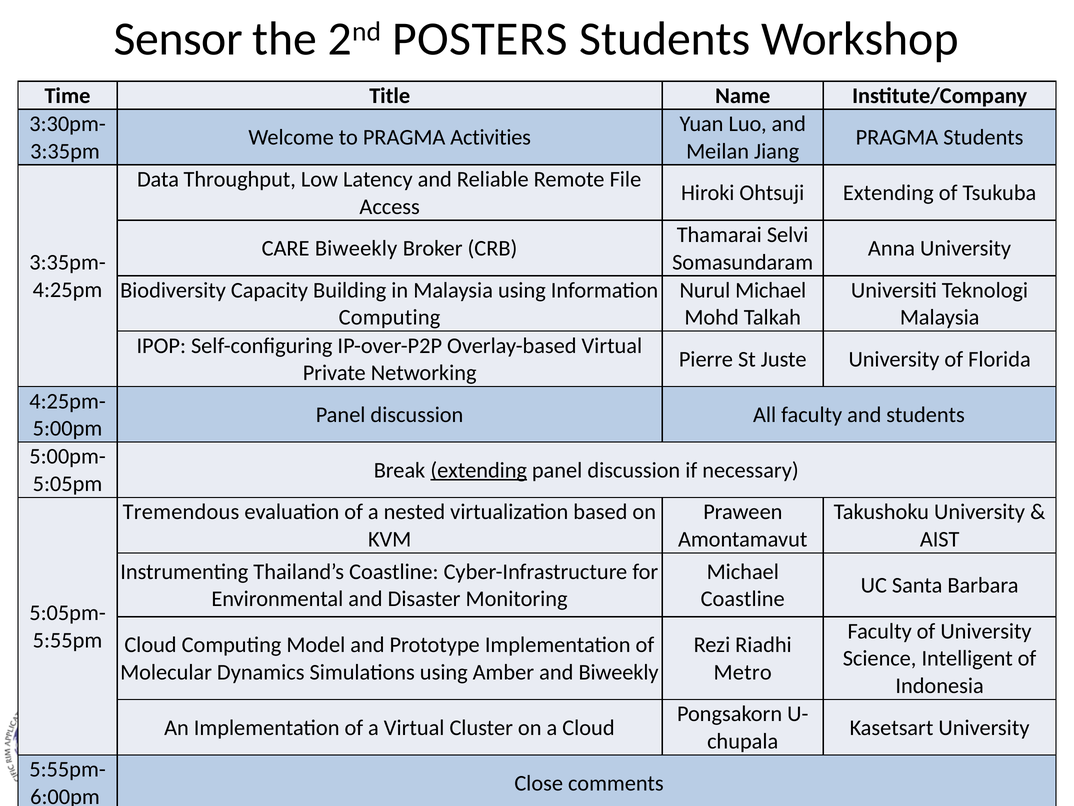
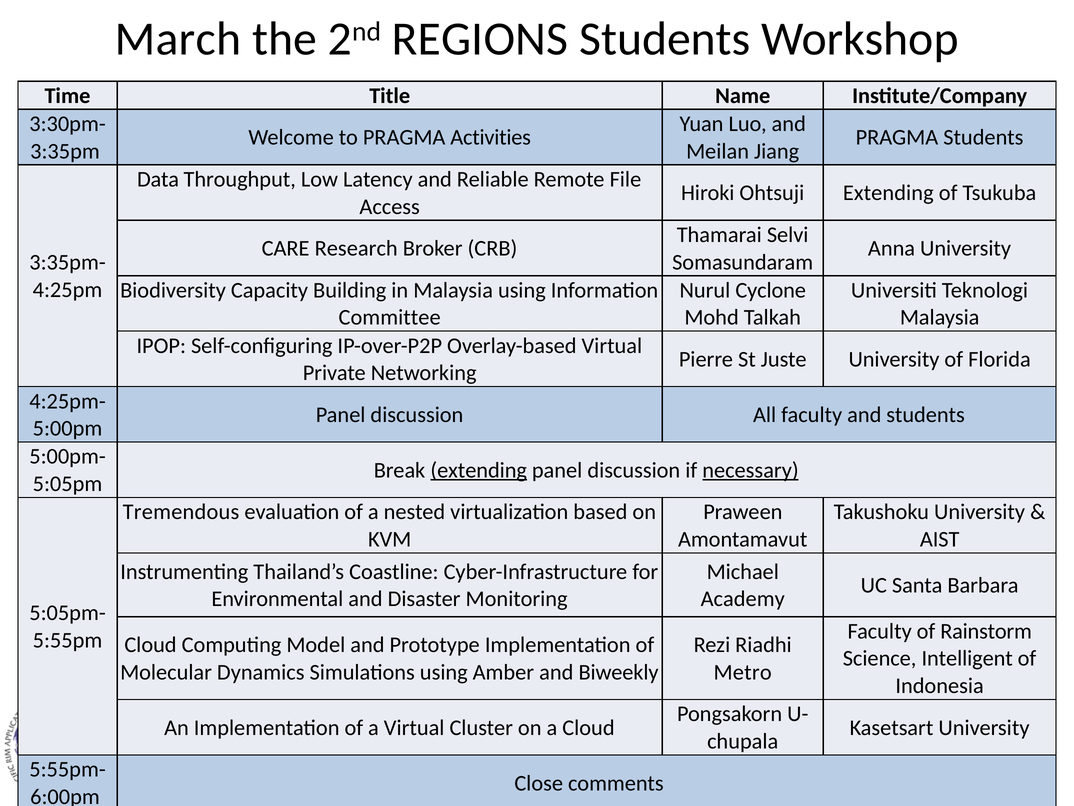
Sensor: Sensor -> March (178, 39)
POSTERS: POSTERS -> REGIONS (480, 39)
CARE Biweekly: Biweekly -> Research (356, 248)
Nurul Michael: Michael -> Cyclone (771, 290)
Computing: Computing -> Committee (390, 317)
necessary underline: none -> present (750, 470)
Coastline: Coastline -> Academy (743, 599)
of University: University -> Rainstorm (986, 631)
